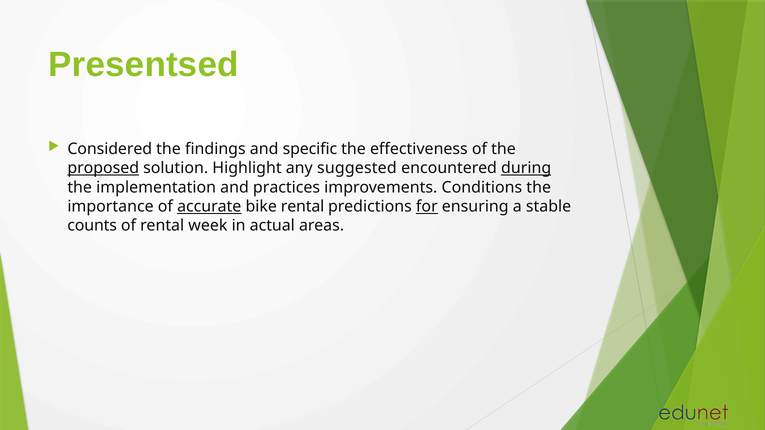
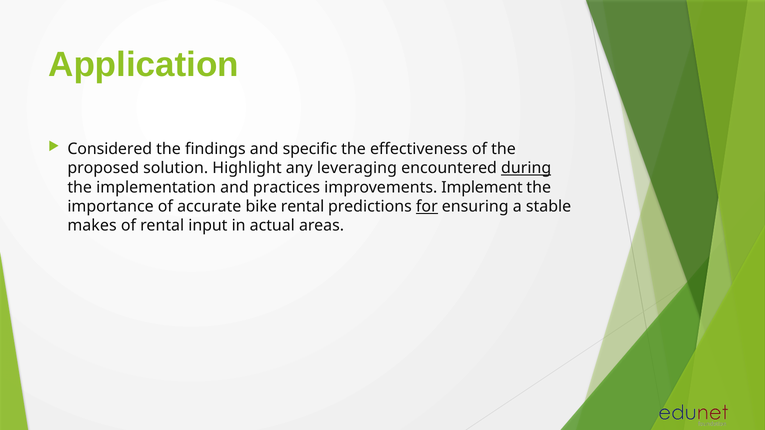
Presentsed: Presentsed -> Application (144, 65)
proposed underline: present -> none (103, 168)
suggested: suggested -> leveraging (357, 168)
Conditions: Conditions -> Implement (482, 187)
accurate underline: present -> none (209, 207)
counts: counts -> makes (92, 226)
week: week -> input (208, 226)
